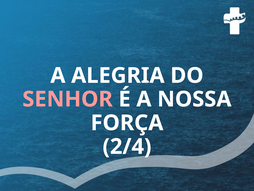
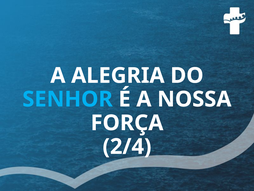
SENHOR colour: pink -> light blue (68, 99)
